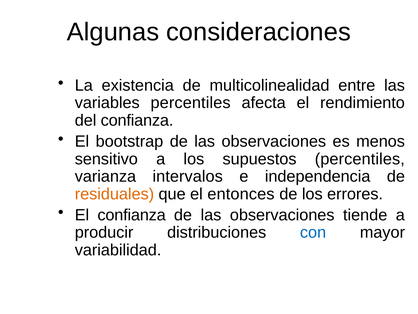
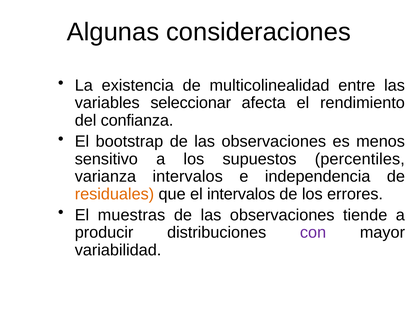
variables percentiles: percentiles -> seleccionar (191, 103)
el entonces: entonces -> intervalos (241, 194)
El confianza: confianza -> muestras (131, 215)
con colour: blue -> purple (313, 232)
